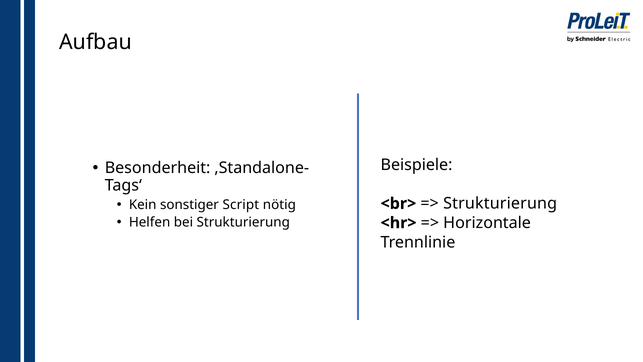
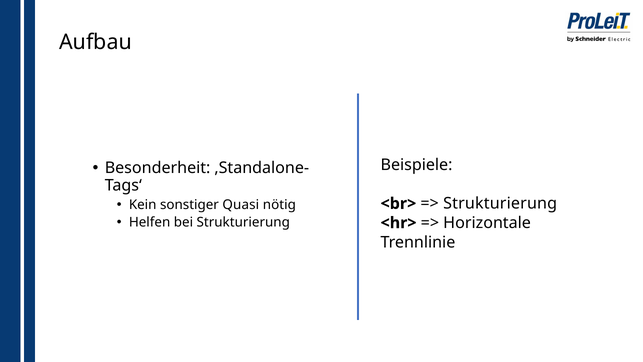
Script: Script -> Quasi (241, 204)
